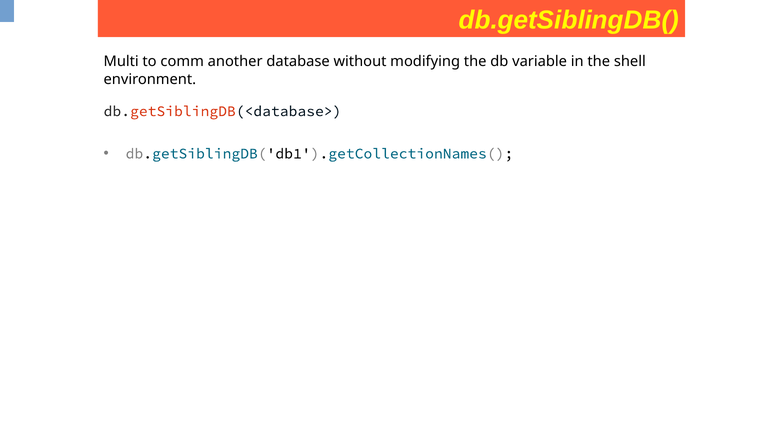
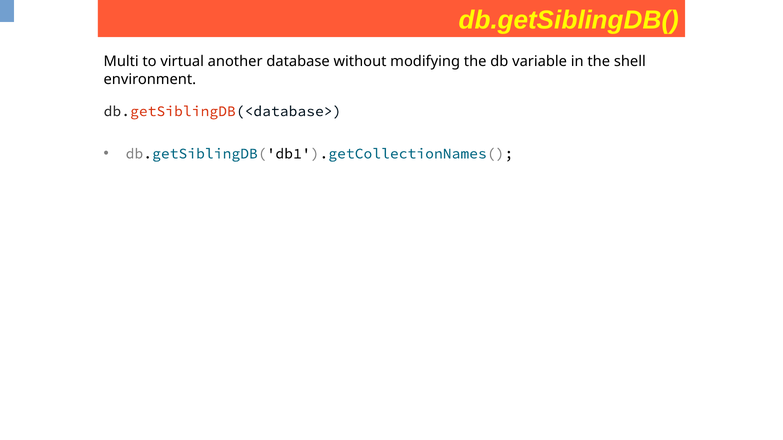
comm: comm -> virtual (182, 62)
